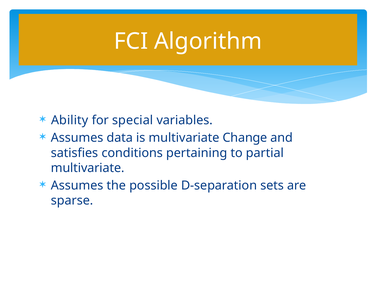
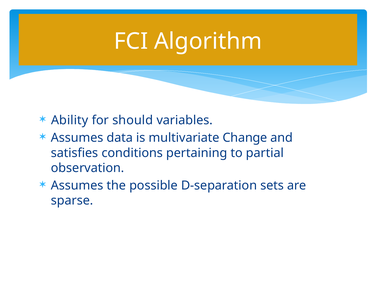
special: special -> should (133, 120)
multivariate: multivariate -> observation (88, 168)
